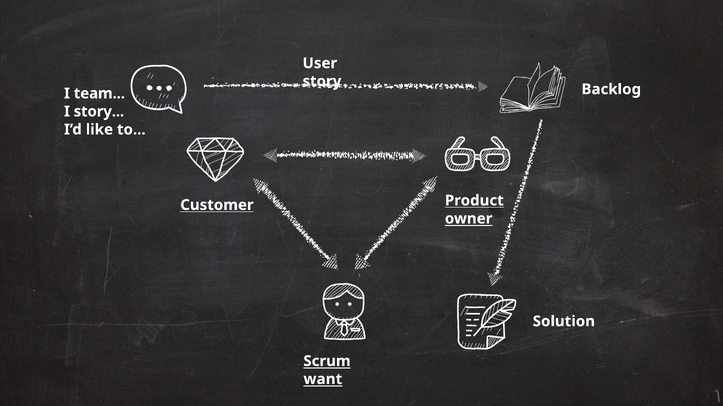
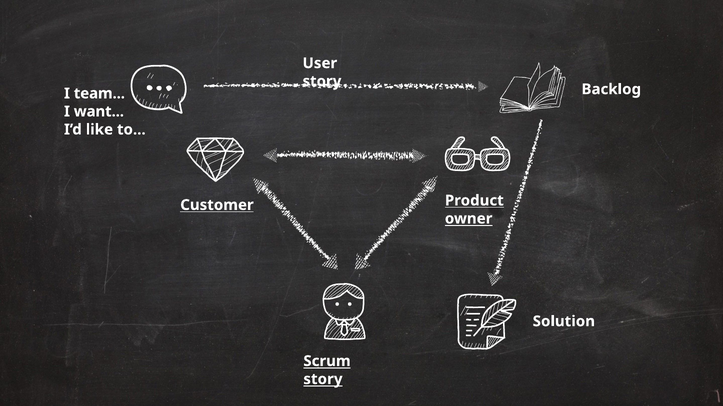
I story: story -> want (99, 112)
want: want -> story (323, 380)
